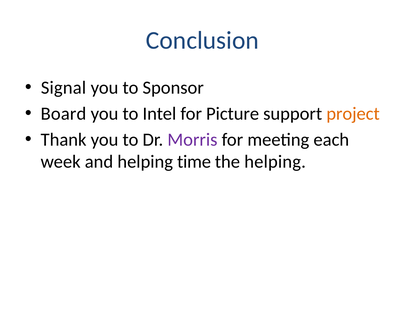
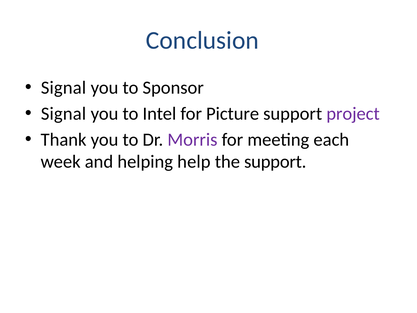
Board: Board -> Signal (63, 113)
project colour: orange -> purple (353, 113)
time: time -> help (194, 162)
the helping: helping -> support (275, 162)
